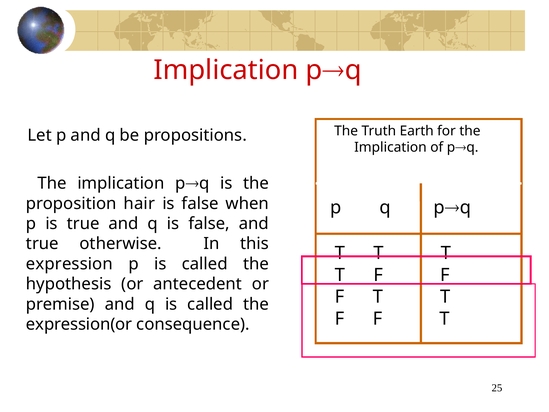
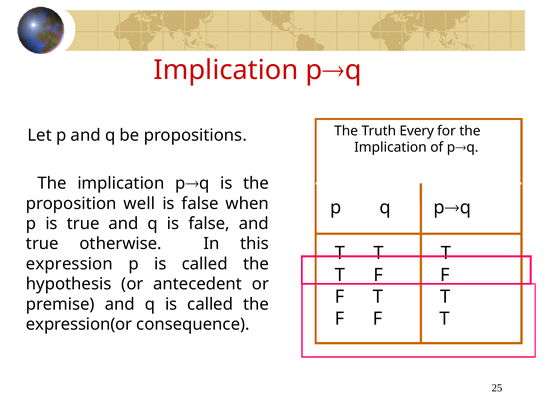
Earth: Earth -> Every (417, 131)
hair: hair -> well (139, 203)
